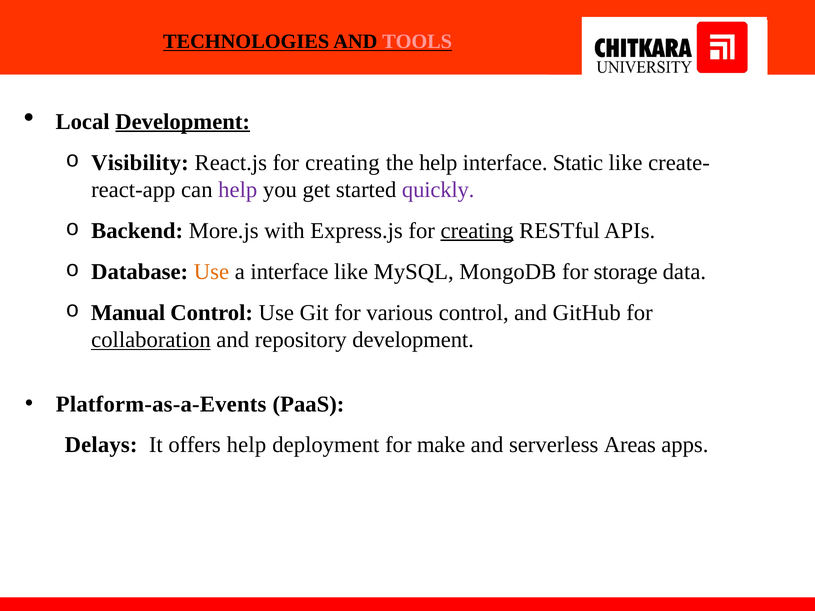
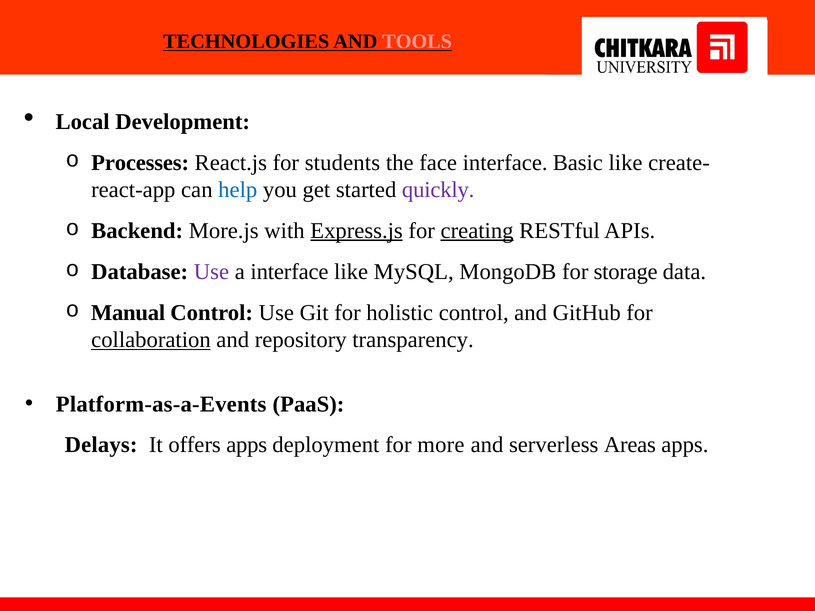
Development underline: present -> none (183, 122)
Visibility: Visibility -> Processes (140, 163)
React.js for creating: creating -> students (342, 163)
the help: help -> face (438, 163)
Static: Static -> Basic (578, 163)
help colour: purple -> blue (238, 190)
Express.js underline: none -> present (357, 231)
Use colour: orange -> purple (211, 272)
various: various -> holistic (400, 313)
repository development: development -> transparency (413, 340)
offers help: help -> apps (247, 445)
make: make -> more (441, 445)
